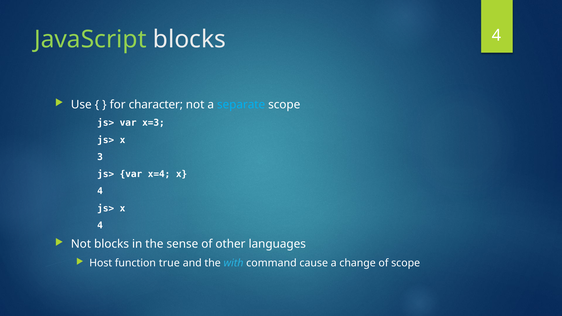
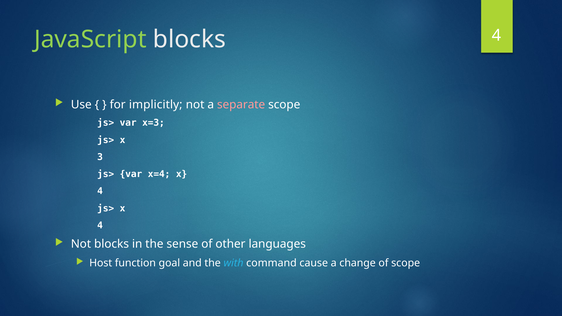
character: character -> implicitly (156, 105)
separate colour: light blue -> pink (241, 105)
true: true -> goal (169, 263)
